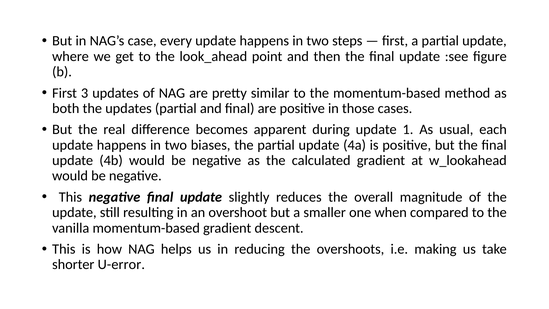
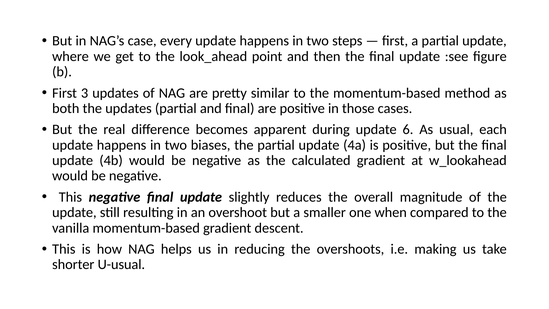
1: 1 -> 6 (408, 130)
U-error: U-error -> U-usual (121, 264)
